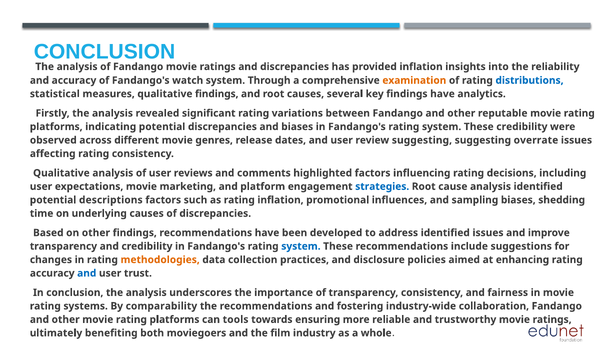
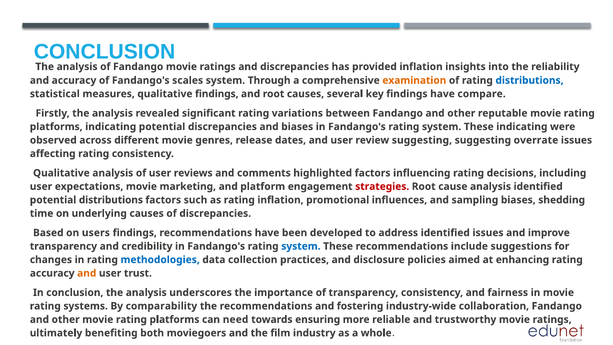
watch: watch -> scales (188, 80)
analytics: analytics -> compare (482, 94)
These credibility: credibility -> indicating (522, 127)
strategies colour: blue -> red (382, 186)
potential descriptions: descriptions -> distributions (111, 200)
on other: other -> users (96, 233)
methodologies colour: orange -> blue (160, 260)
and colour: blue -> orange (87, 273)
tools: tools -> need (236, 319)
